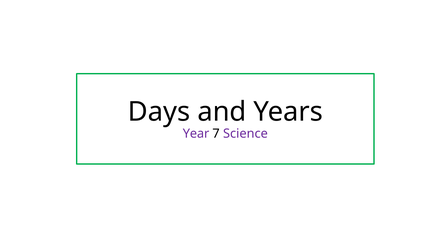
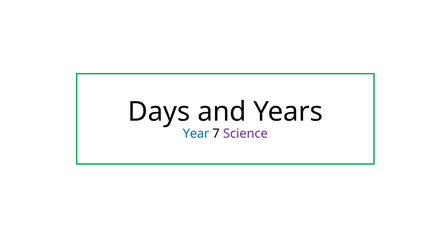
Year colour: purple -> blue (196, 134)
